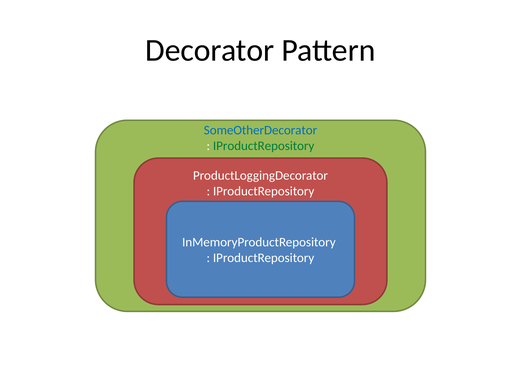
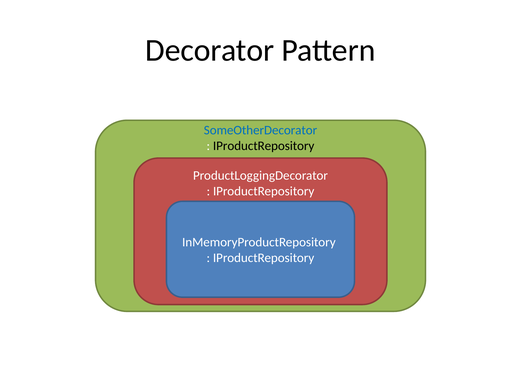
IProductRepository colour: green -> black (264, 146)
